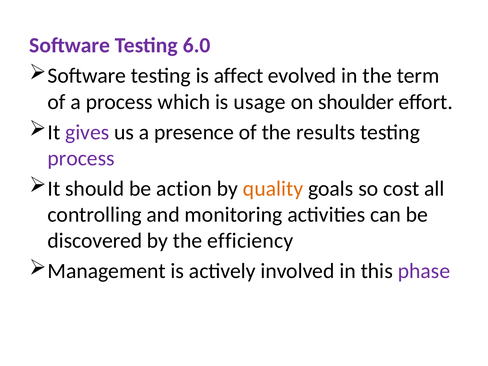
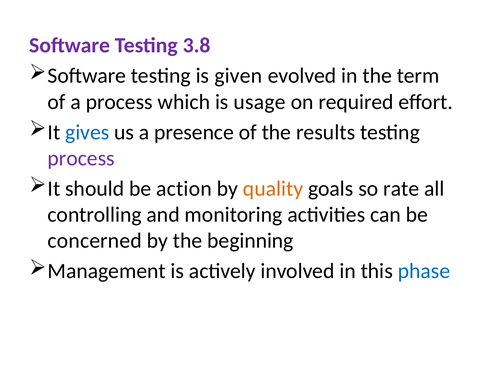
6.0: 6.0 -> 3.8 (197, 45)
affect: affect -> given (238, 76)
shoulder: shoulder -> required (356, 102)
gives colour: purple -> blue (87, 132)
cost: cost -> rate (401, 189)
discovered: discovered -> concerned (95, 241)
efficiency: efficiency -> beginning (250, 241)
phase colour: purple -> blue (424, 271)
